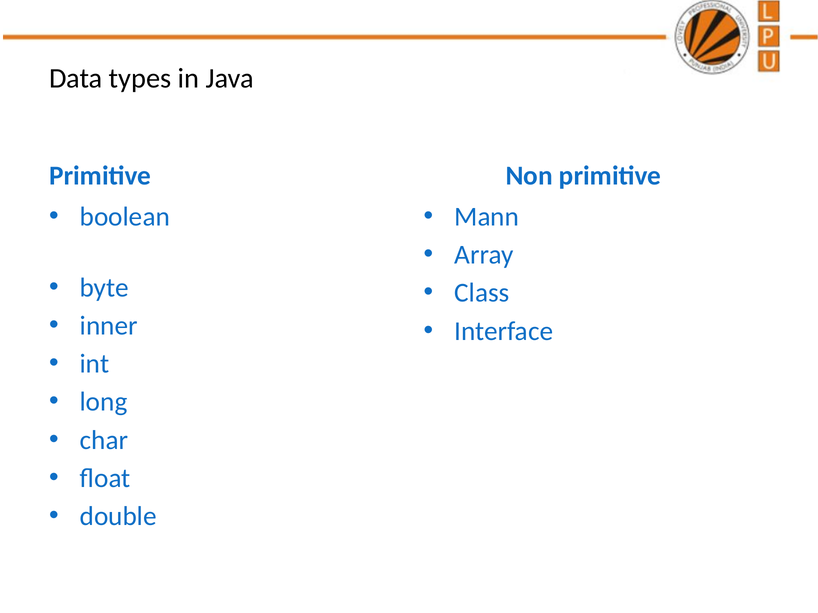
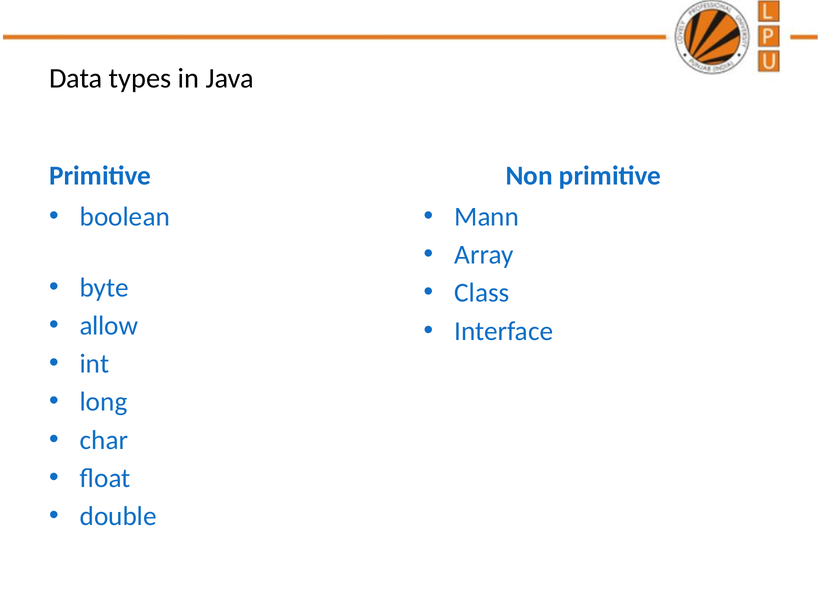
inner: inner -> allow (109, 326)
